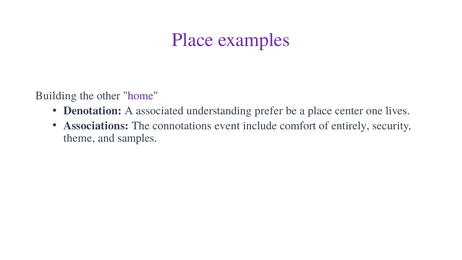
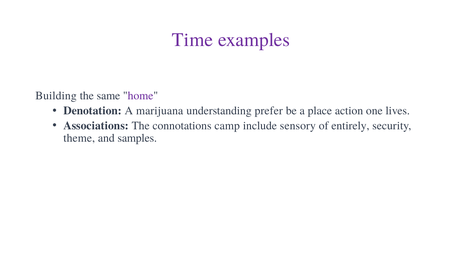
Place: Place -> Time (193, 40)
other: other -> same (108, 96)
associated: associated -> marijuana (160, 111)
center: center -> action (349, 111)
event: event -> camp (227, 125)
comfort: comfort -> sensory (298, 125)
